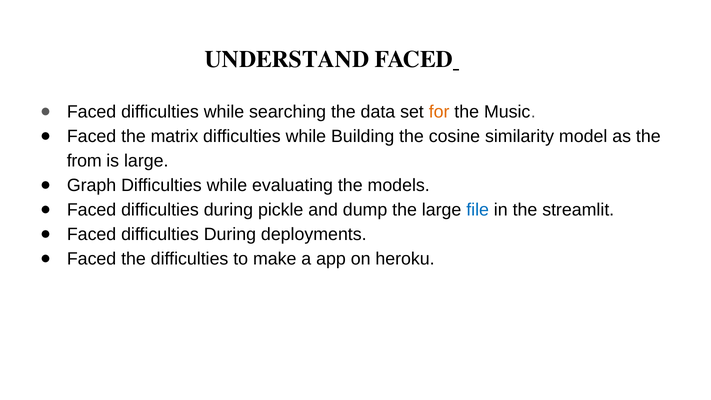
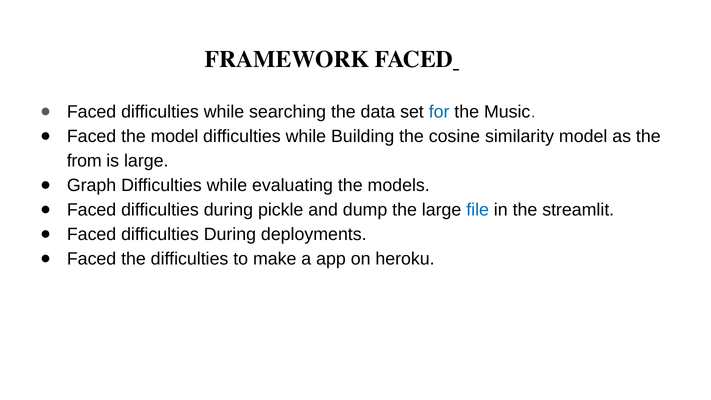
UNDERSTAND: UNDERSTAND -> FRAMEWORK (287, 60)
for colour: orange -> blue (439, 112)
the matrix: matrix -> model (175, 136)
